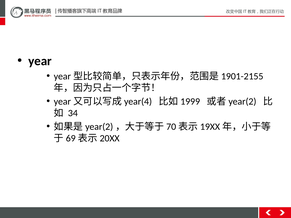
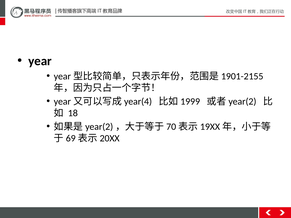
34: 34 -> 18 (73, 113)
